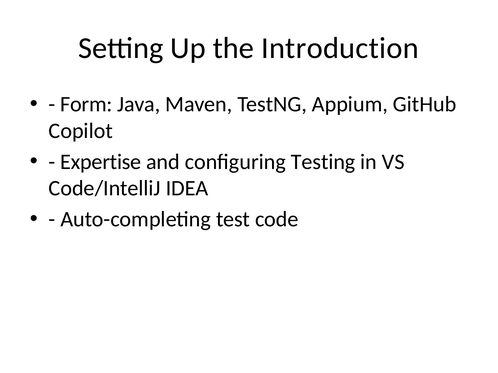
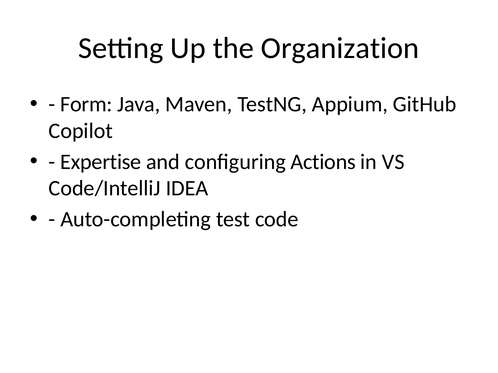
Introduction: Introduction -> Organization (340, 48)
Testing: Testing -> Actions (323, 162)
